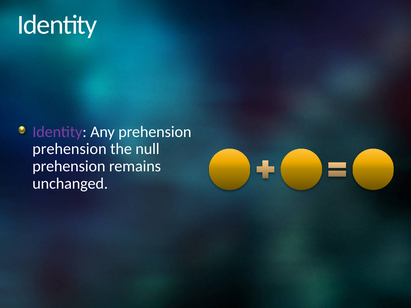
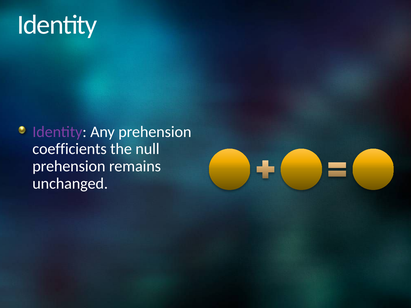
prehension: prehension -> coefficients (70, 149)
